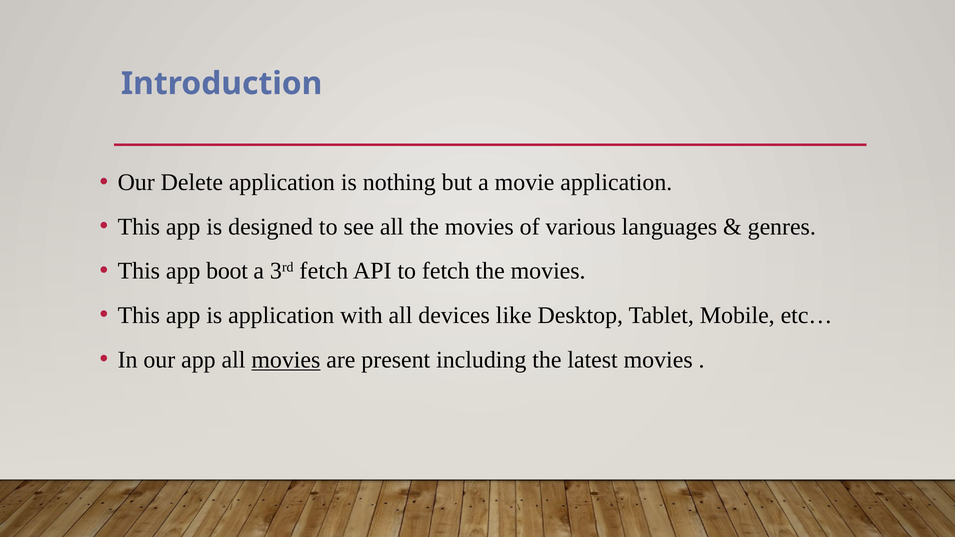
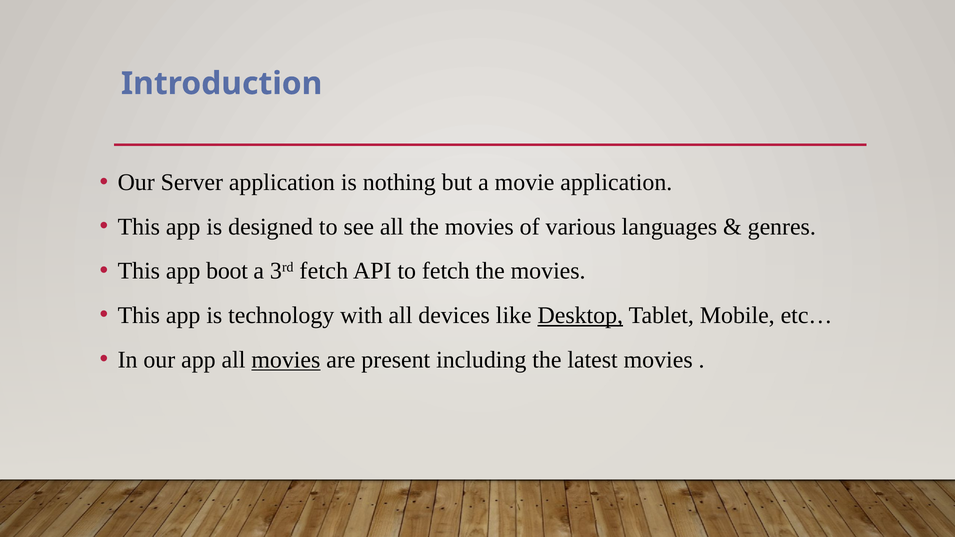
Delete: Delete -> Server (192, 183)
is application: application -> technology (281, 315)
Desktop underline: none -> present (580, 315)
